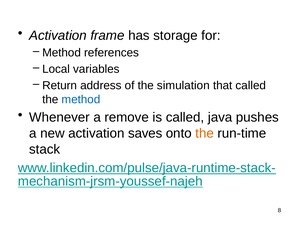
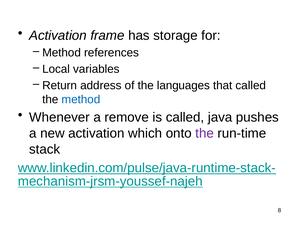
simulation: simulation -> languages (183, 85)
saves: saves -> which (145, 133)
the colour: orange -> purple (205, 133)
